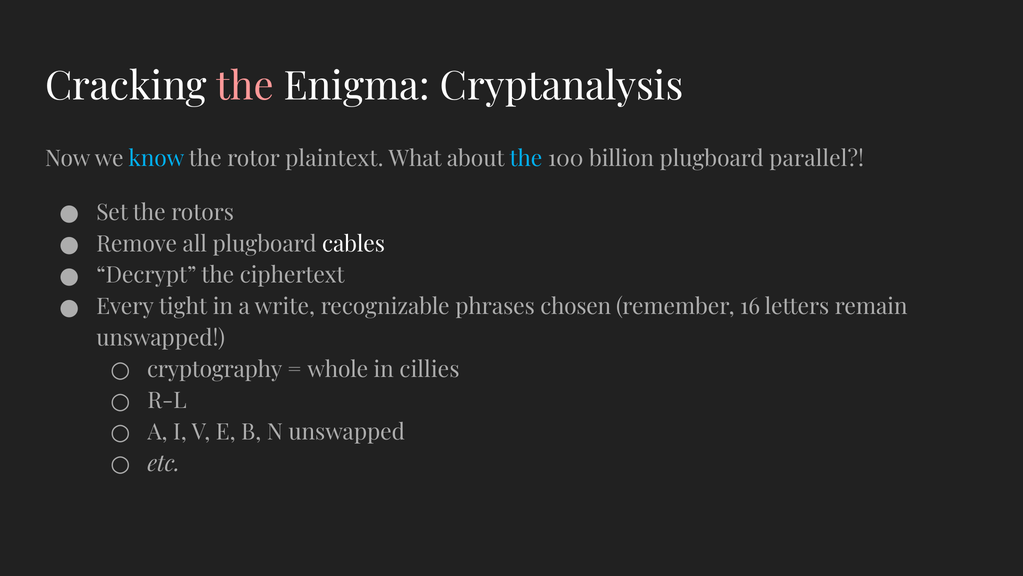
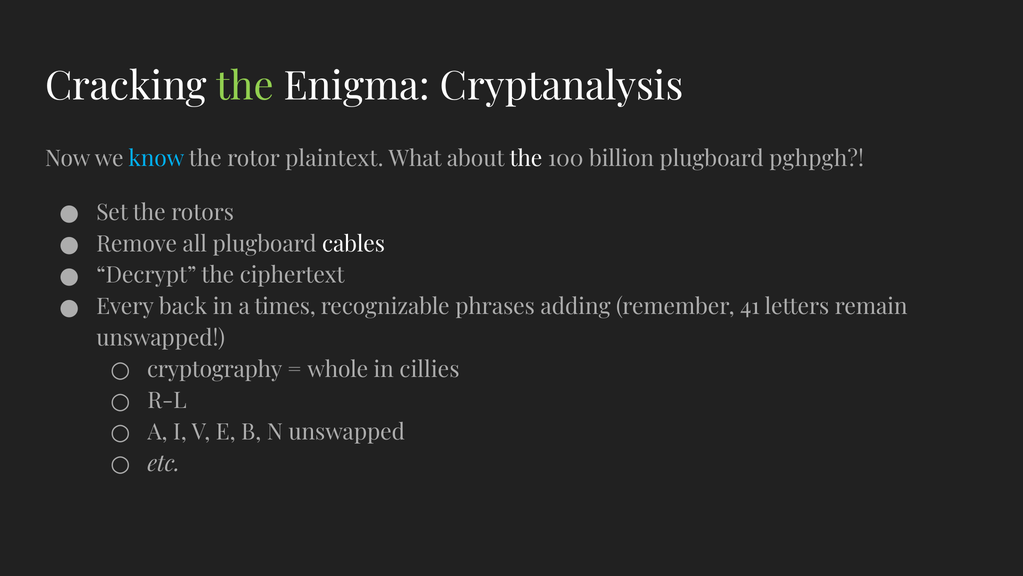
the colour: pink -> light green (245, 87)
the colour: light blue -> white (526, 158)
parallel: parallel -> pghpgh (817, 158)
tight: tight -> back (183, 306)
write: write -> times (285, 306)
chosen: chosen -> adding (576, 306)
16: 16 -> 41 (750, 306)
